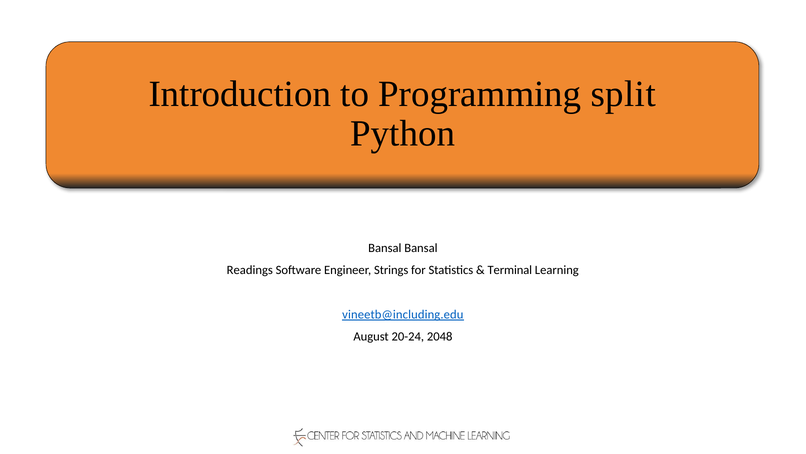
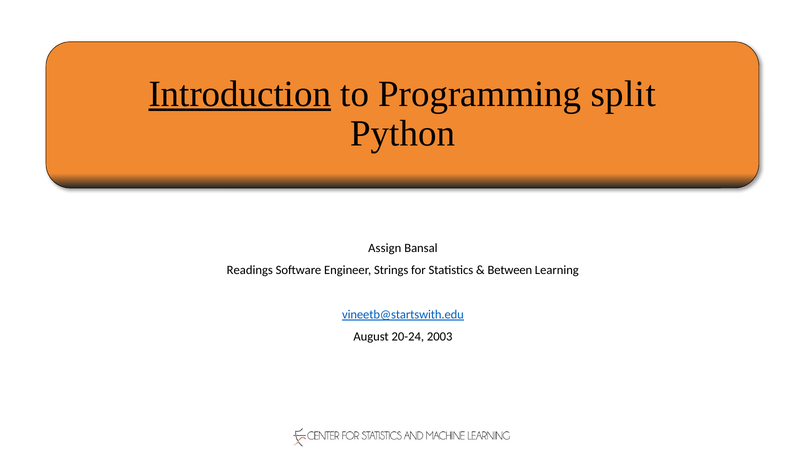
Introduction underline: none -> present (240, 94)
Bansal: Bansal -> Assign (385, 248)
Terminal: Terminal -> Between (510, 270)
vineetb@including.edu: vineetb@including.edu -> vineetb@startswith.edu (403, 314)
2048: 2048 -> 2003 (440, 336)
